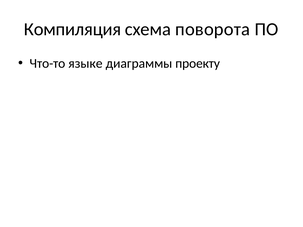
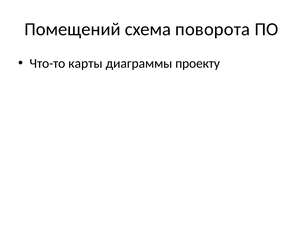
Компиляция: Компиляция -> Помещений (72, 29)
языке: языке -> карты (85, 64)
